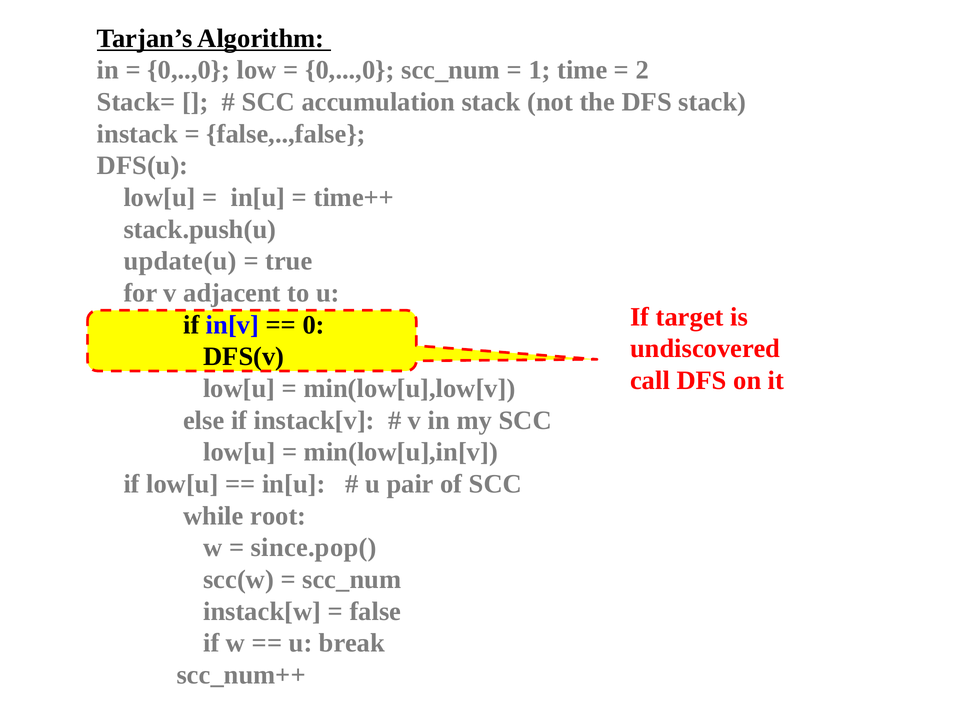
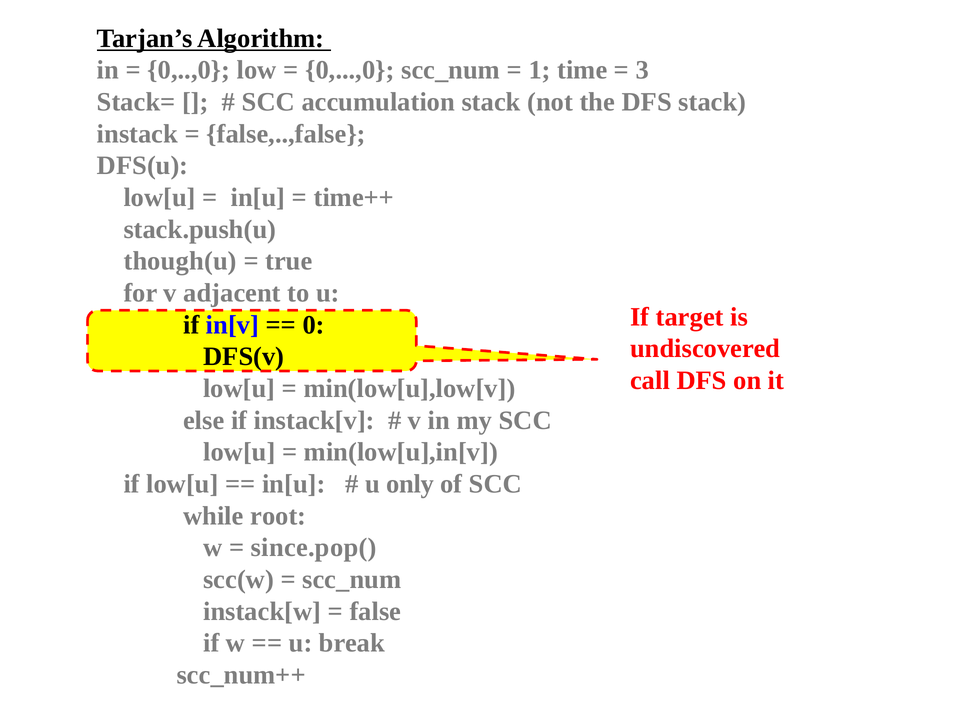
2: 2 -> 3 (642, 70)
update(u: update(u -> though(u (180, 261)
pair: pair -> only (410, 484)
